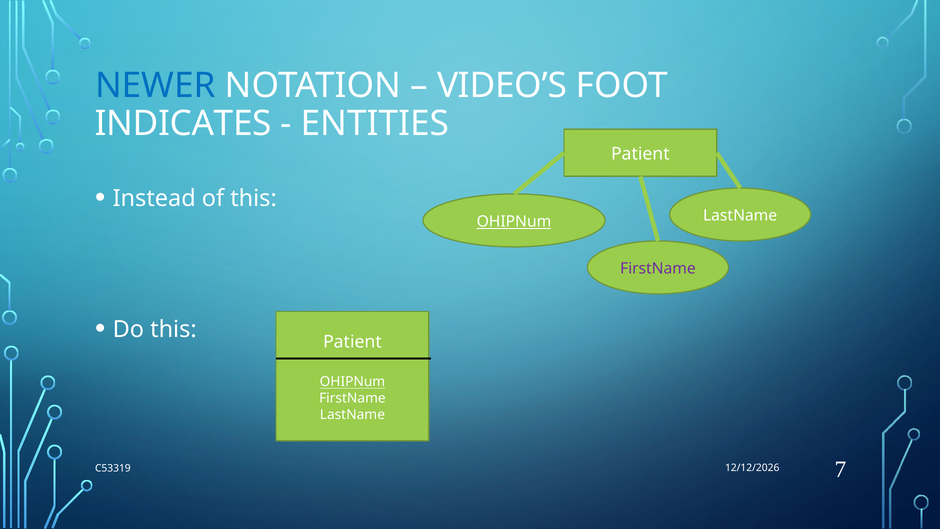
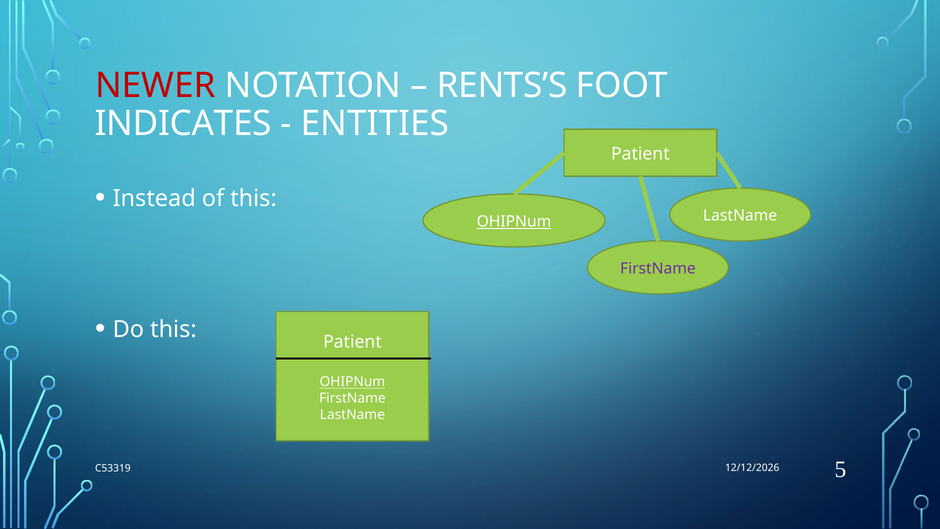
NEWER colour: blue -> red (155, 85)
VIDEO’S: VIDEO’S -> RENTS’S (502, 85)
7: 7 -> 5 (840, 469)
